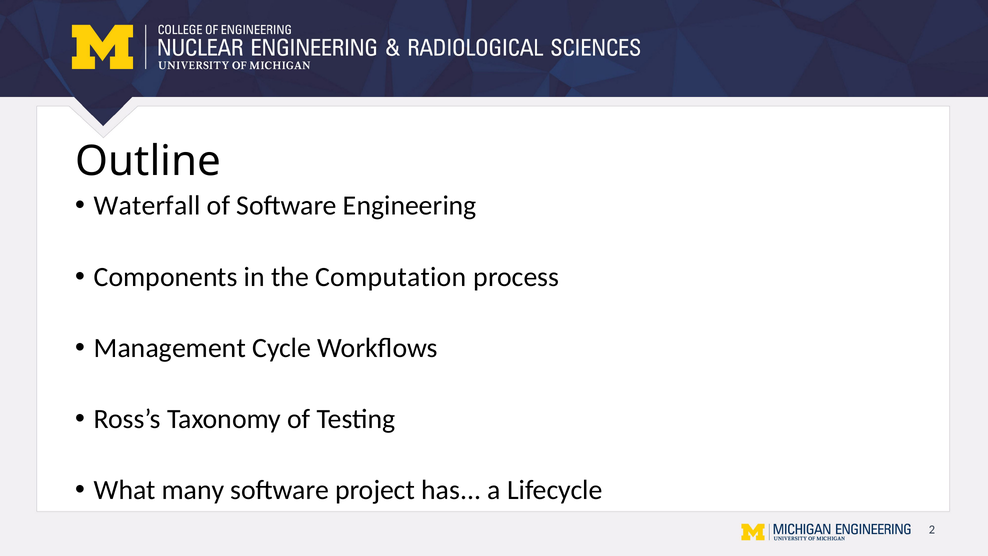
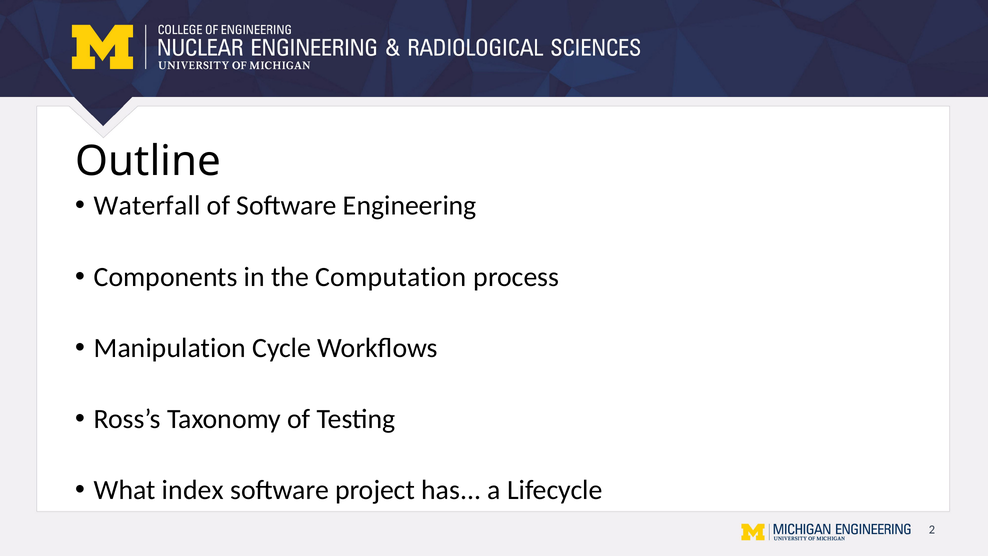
Management: Management -> Manipulation (170, 348)
many: many -> index (193, 490)
